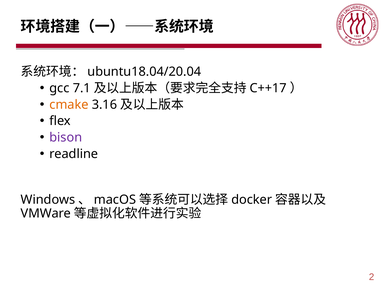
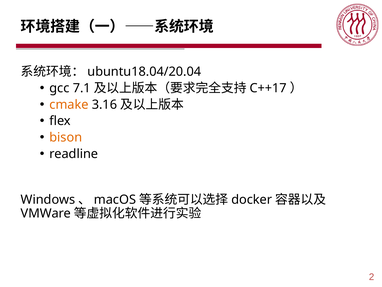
bison colour: purple -> orange (66, 137)
